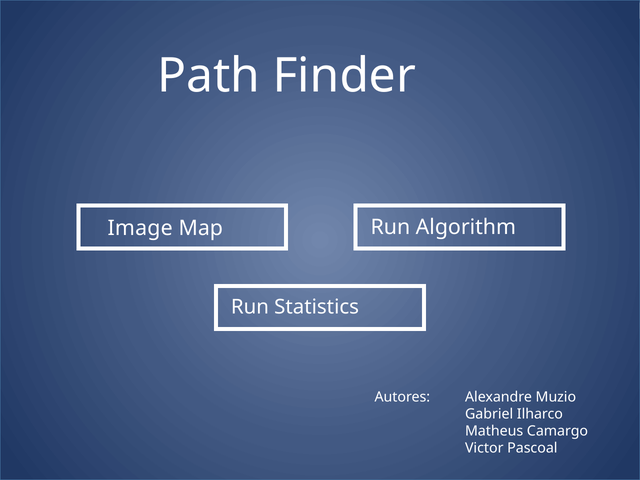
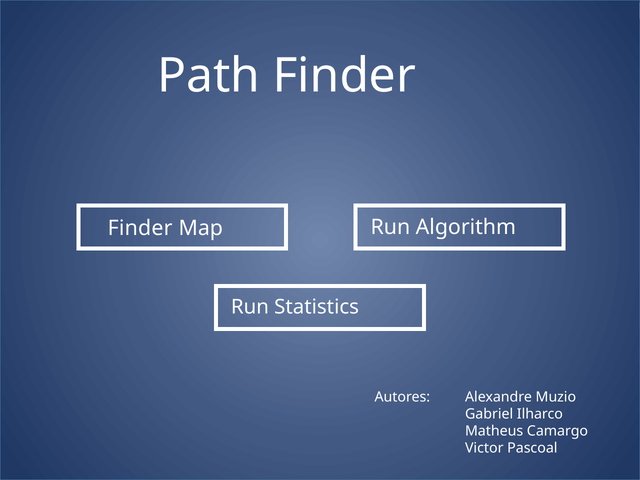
Image: Image -> Finder (140, 228)
